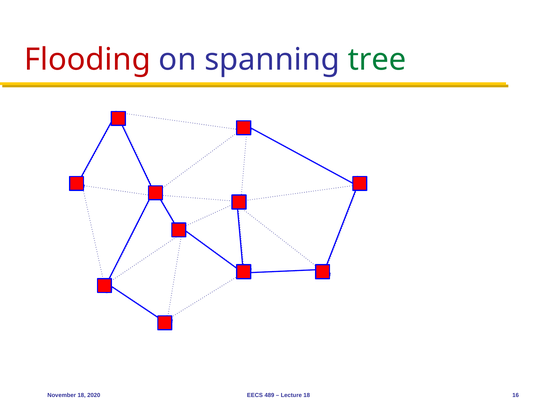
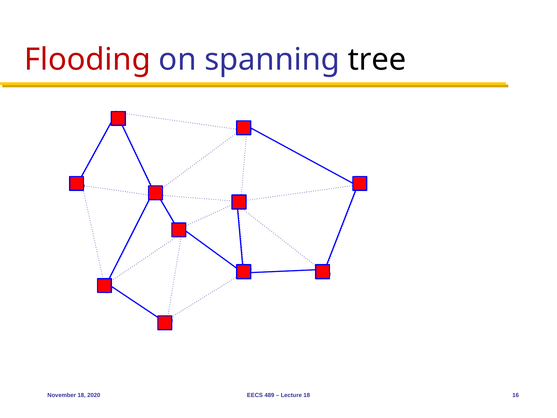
tree colour: green -> black (377, 60)
